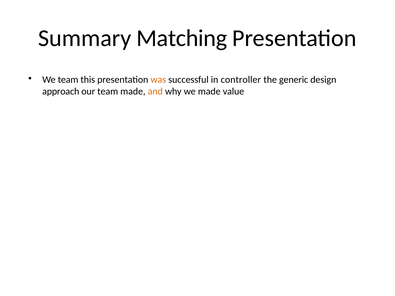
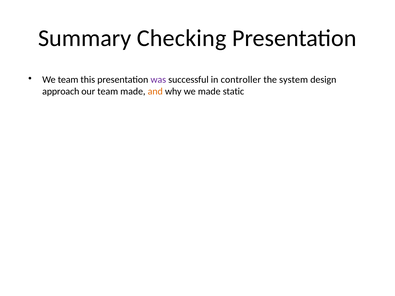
Matching: Matching -> Checking (182, 38)
was colour: orange -> purple (158, 80)
generic: generic -> system (294, 80)
value: value -> static (233, 92)
